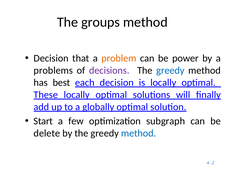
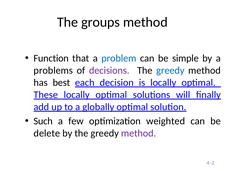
Decision: Decision -> Function (51, 58)
problem colour: orange -> blue (119, 58)
power: power -> simple (185, 58)
Start: Start -> Such (43, 121)
subgraph: subgraph -> weighted (166, 121)
method colour: blue -> purple (139, 133)
